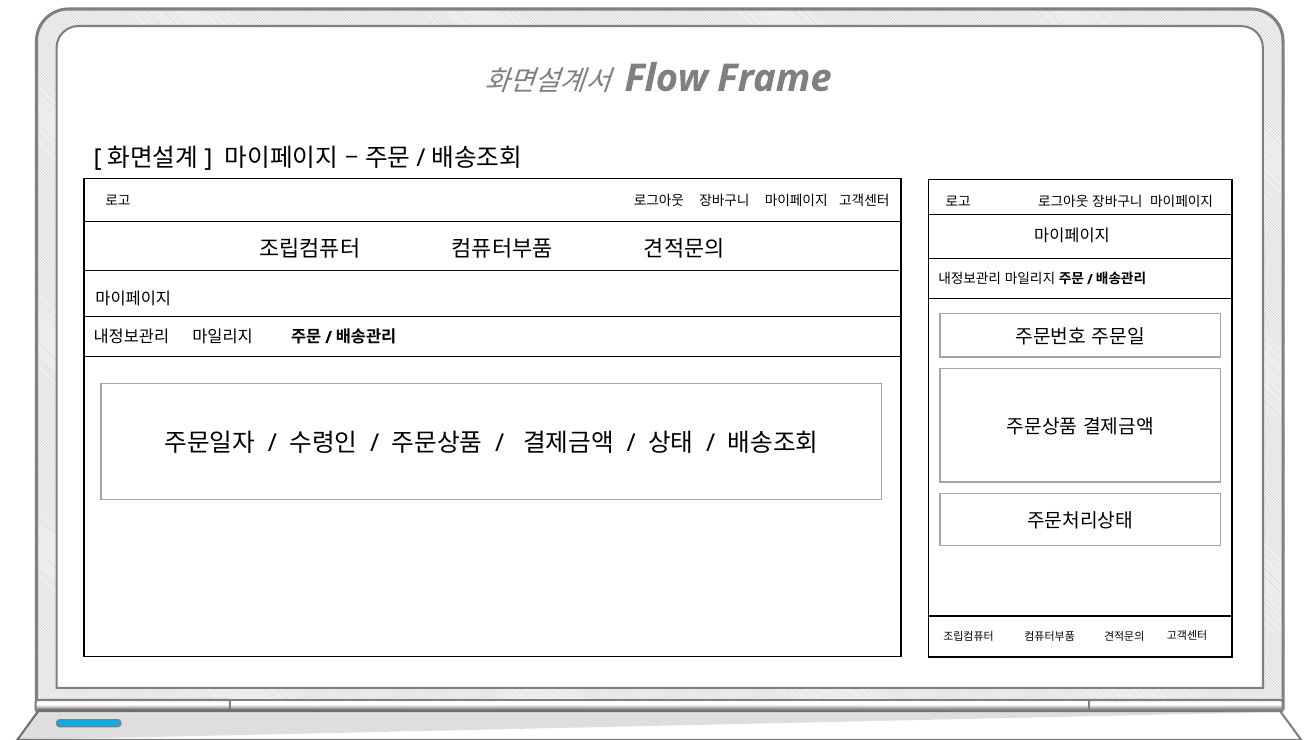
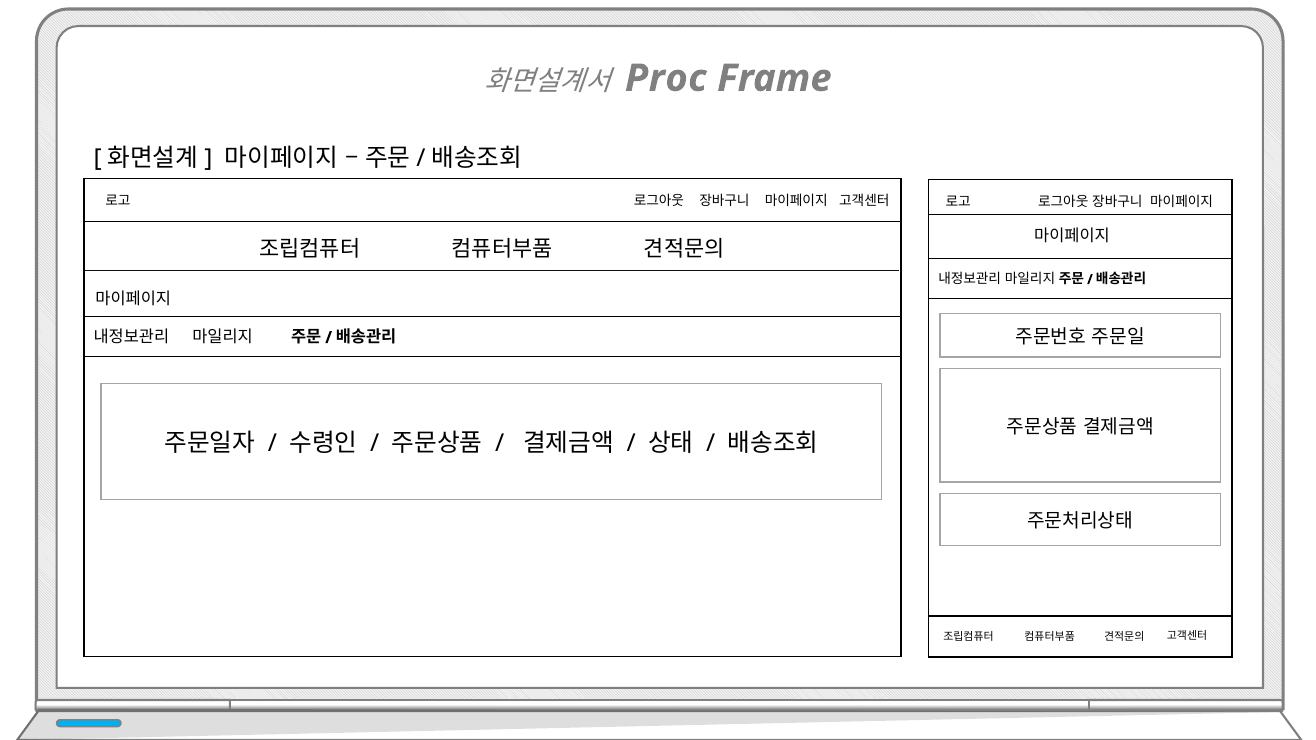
Flow: Flow -> Proc (666, 78)
